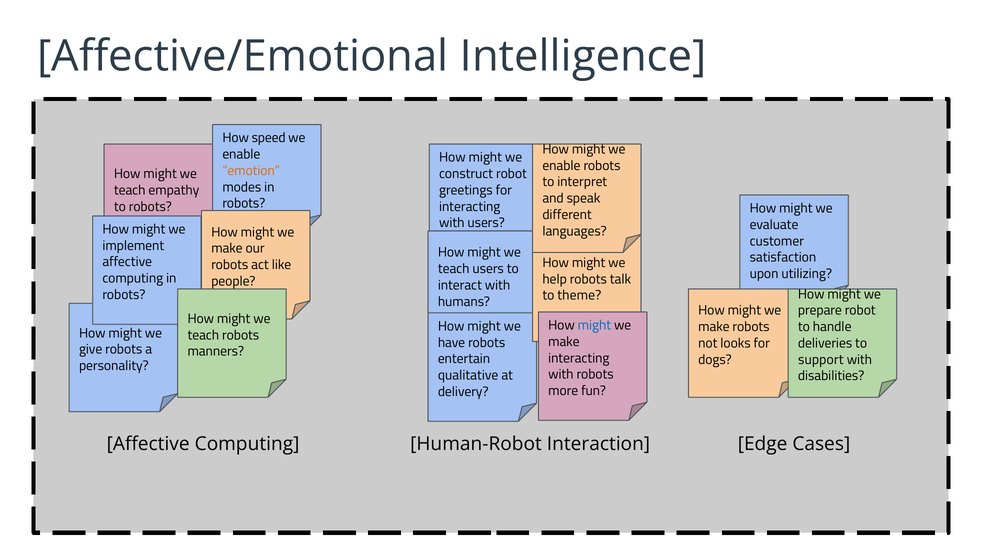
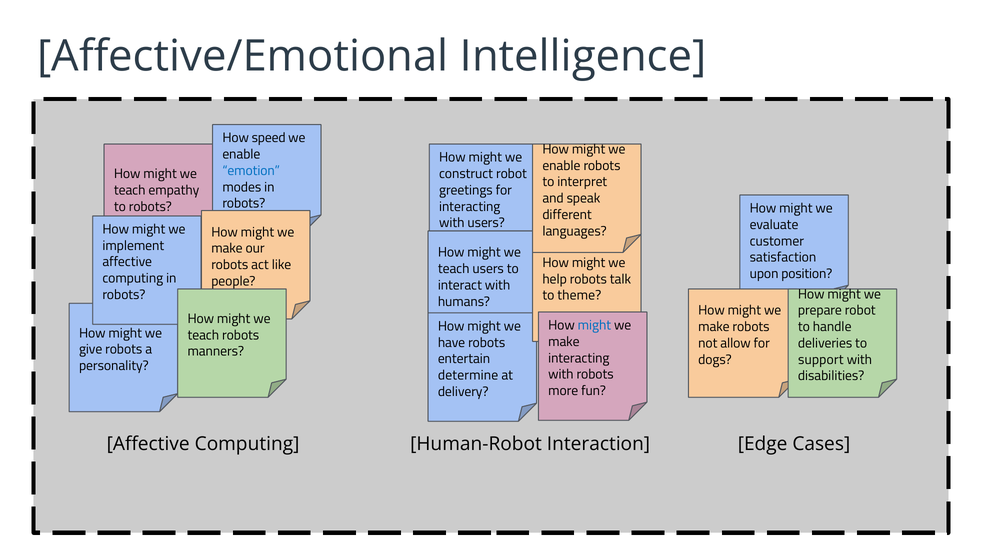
emotion colour: orange -> blue (251, 171)
utilizing: utilizing -> position (807, 274)
looks: looks -> allow (736, 343)
qualitative: qualitative -> determine (468, 376)
